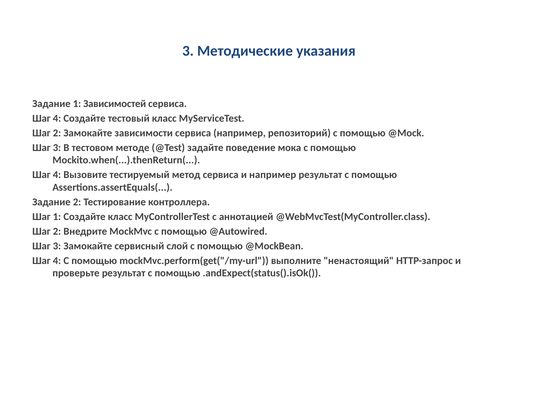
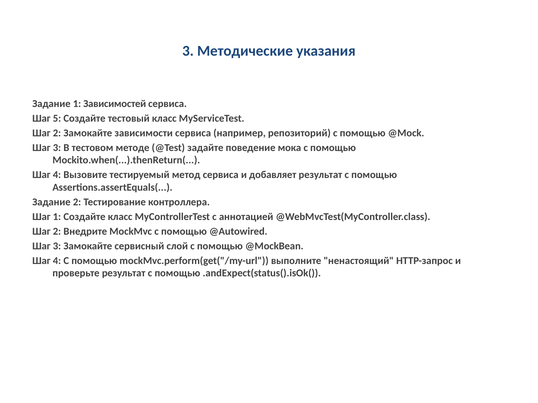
4: 4 -> 5 (57, 119)
и например: например -> добавляет (273, 175)
